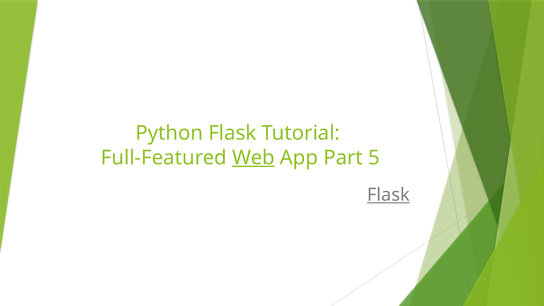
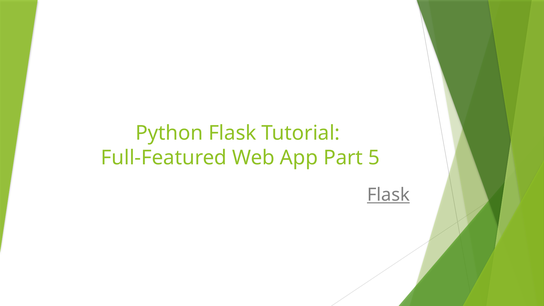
Web underline: present -> none (253, 158)
